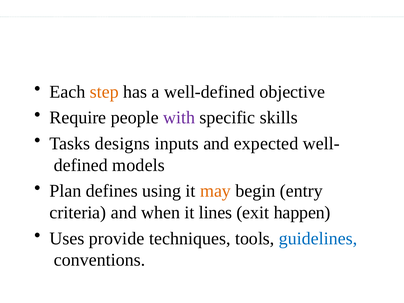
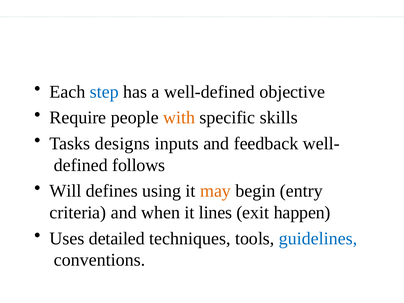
step colour: orange -> blue (104, 92)
with colour: purple -> orange (179, 118)
expected: expected -> feedback (266, 144)
models: models -> follows (139, 165)
Plan: Plan -> Will (65, 191)
provide: provide -> detailed (117, 238)
